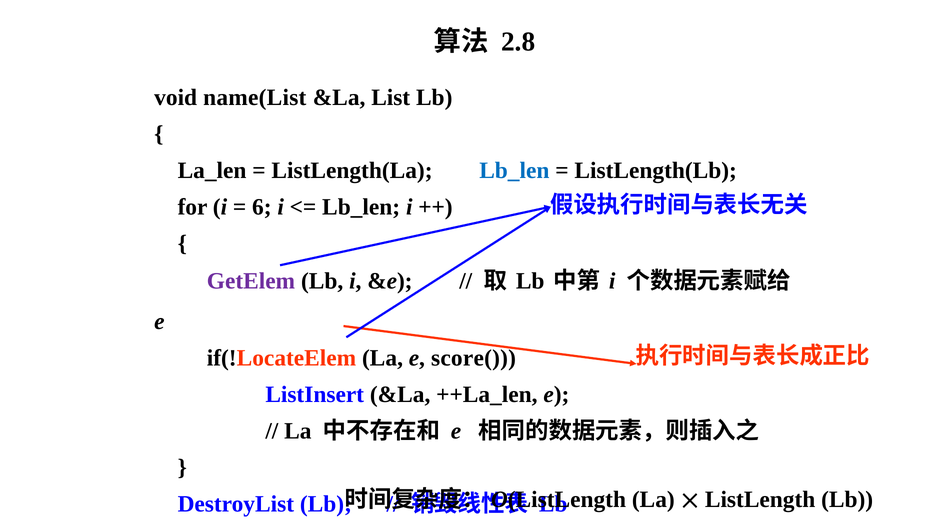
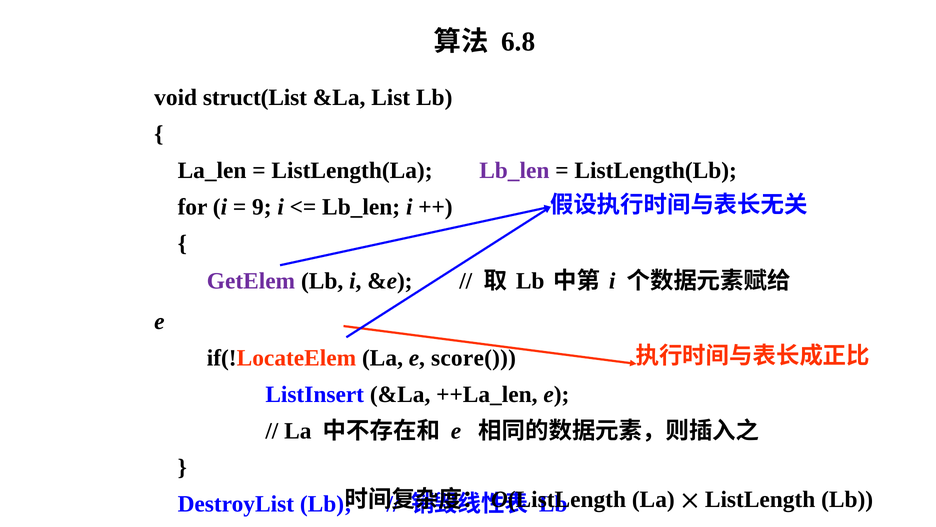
2.8: 2.8 -> 6.8 (518, 42)
name(List: name(List -> struct(List (255, 97)
Lb_len colour: blue -> purple (514, 170)
6: 6 -> 9 (262, 207)
